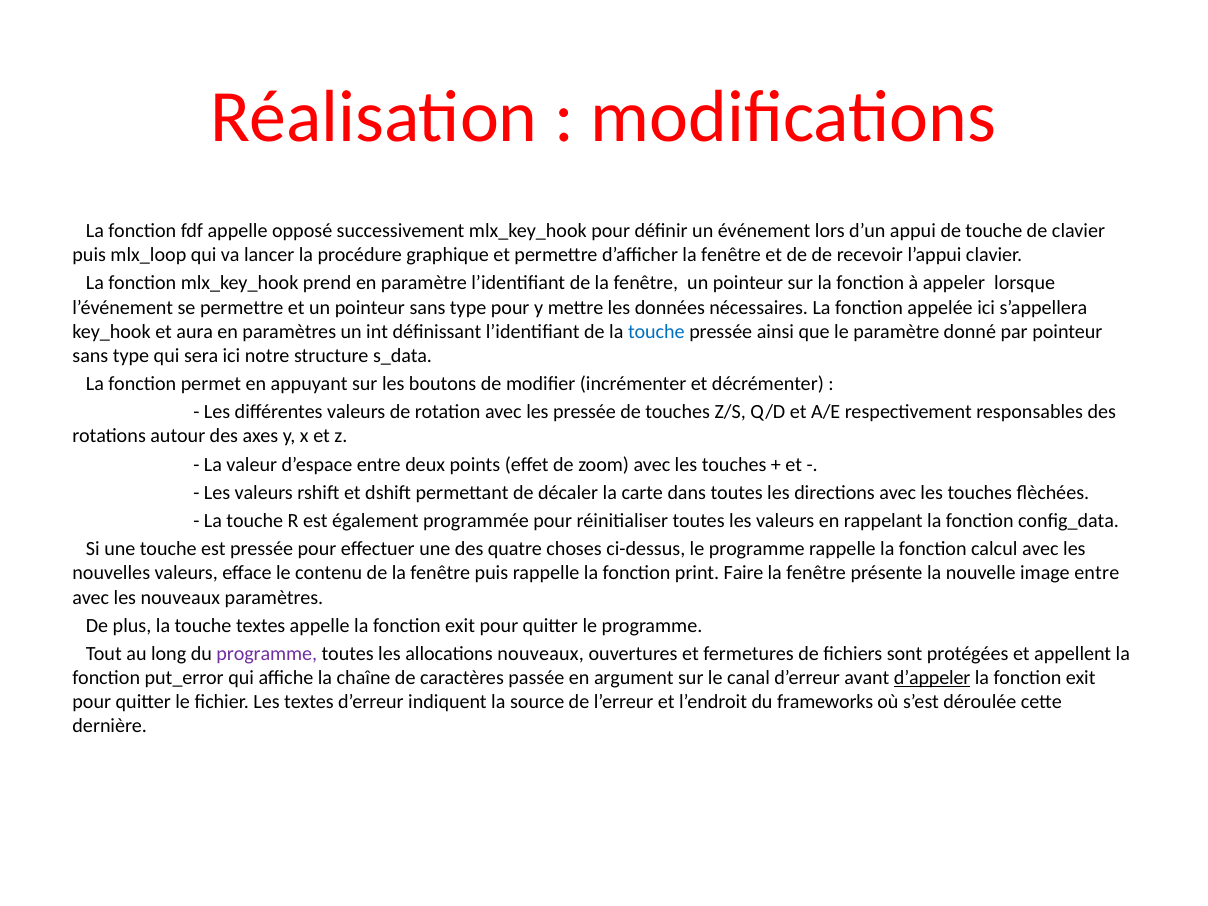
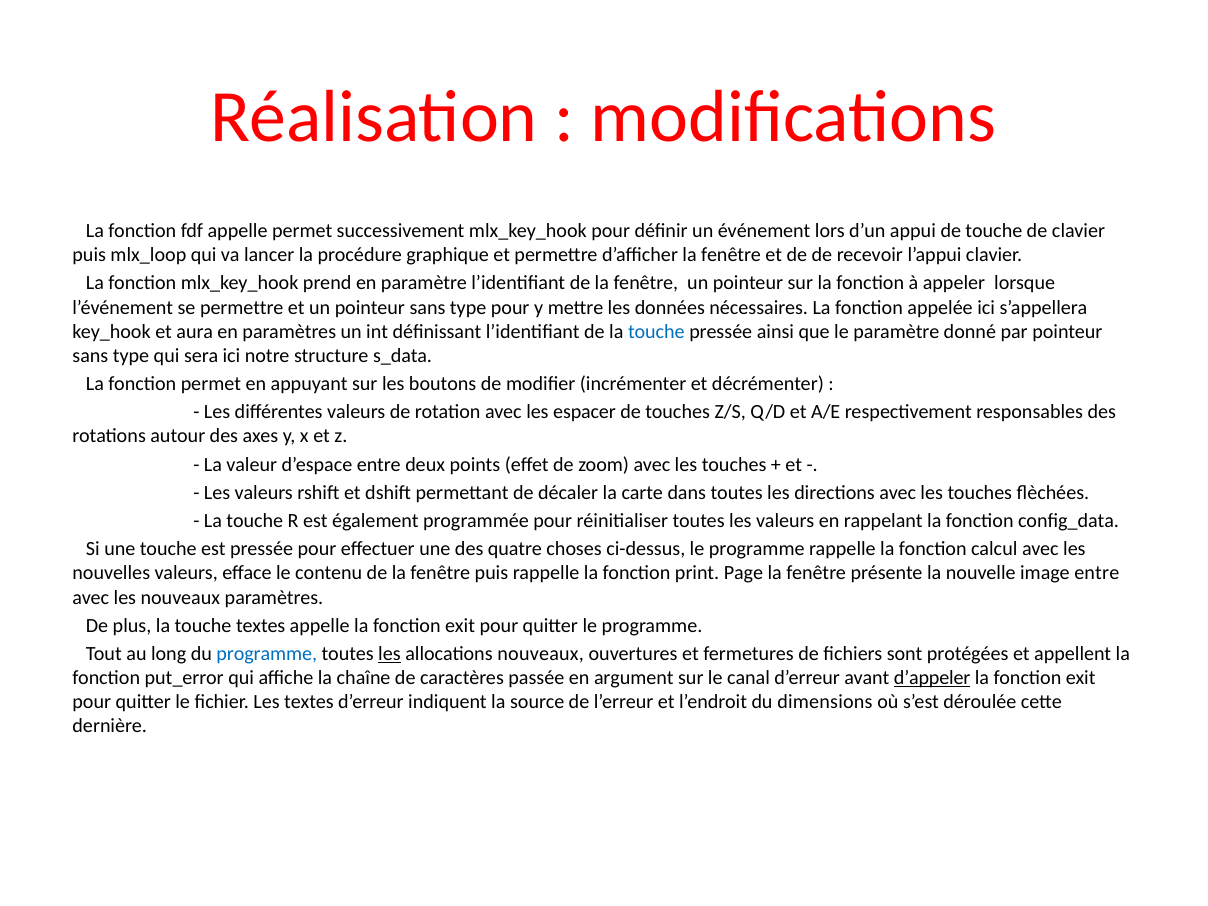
appelle opposé: opposé -> permet (302, 231)
les pressée: pressée -> espacer (585, 412)
Faire: Faire -> Page (743, 573)
programme colour: purple -> blue (267, 654)
les underline: none -> present (389, 654)
frameworks: frameworks -> dimensions (825, 702)
